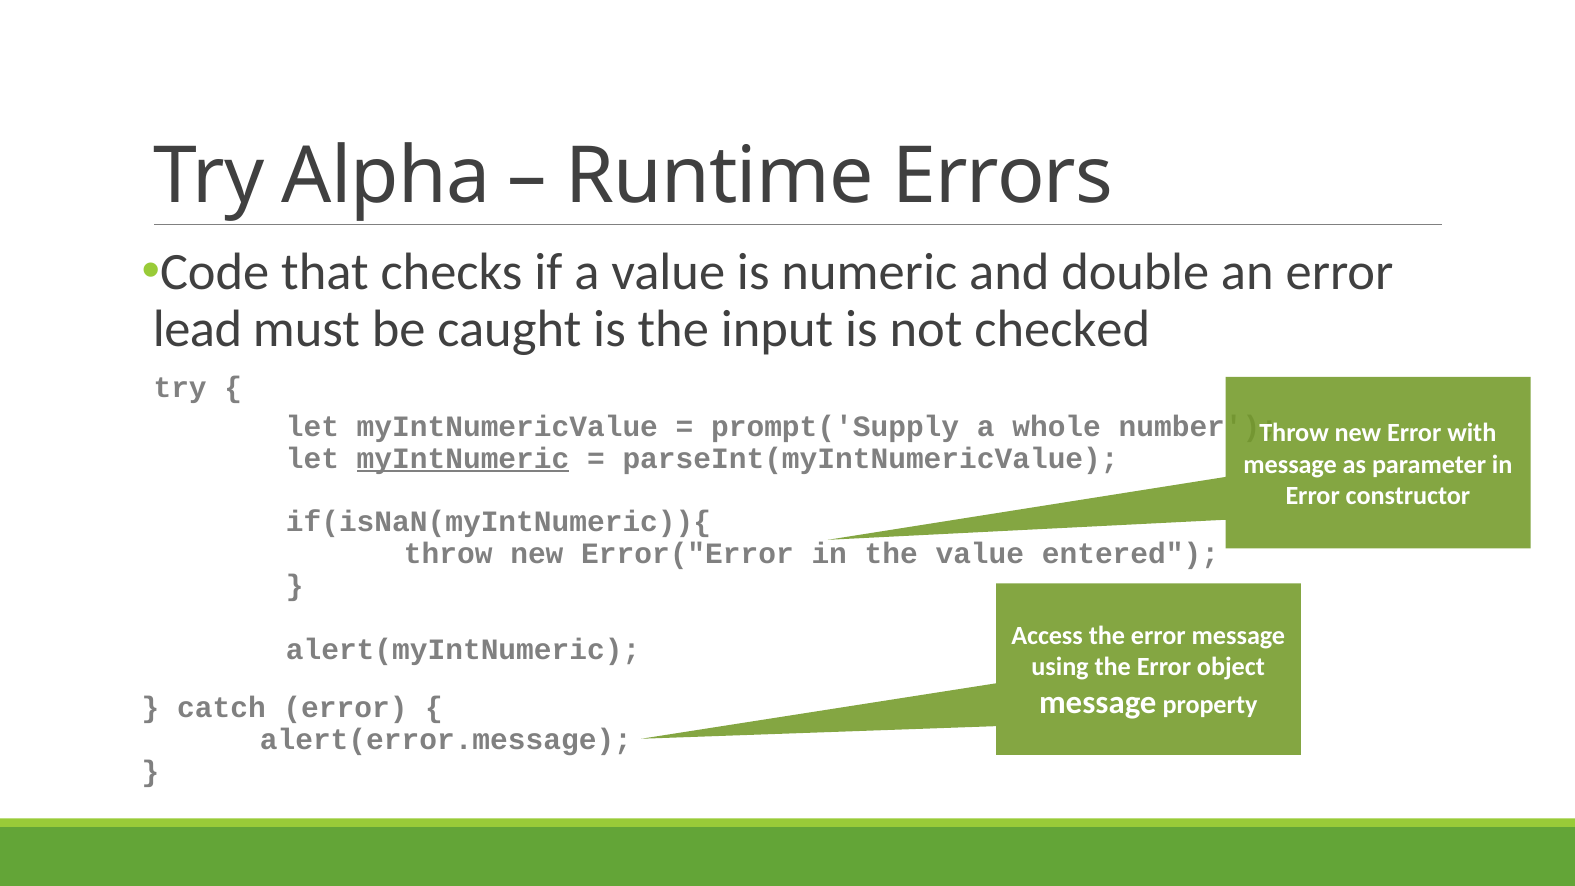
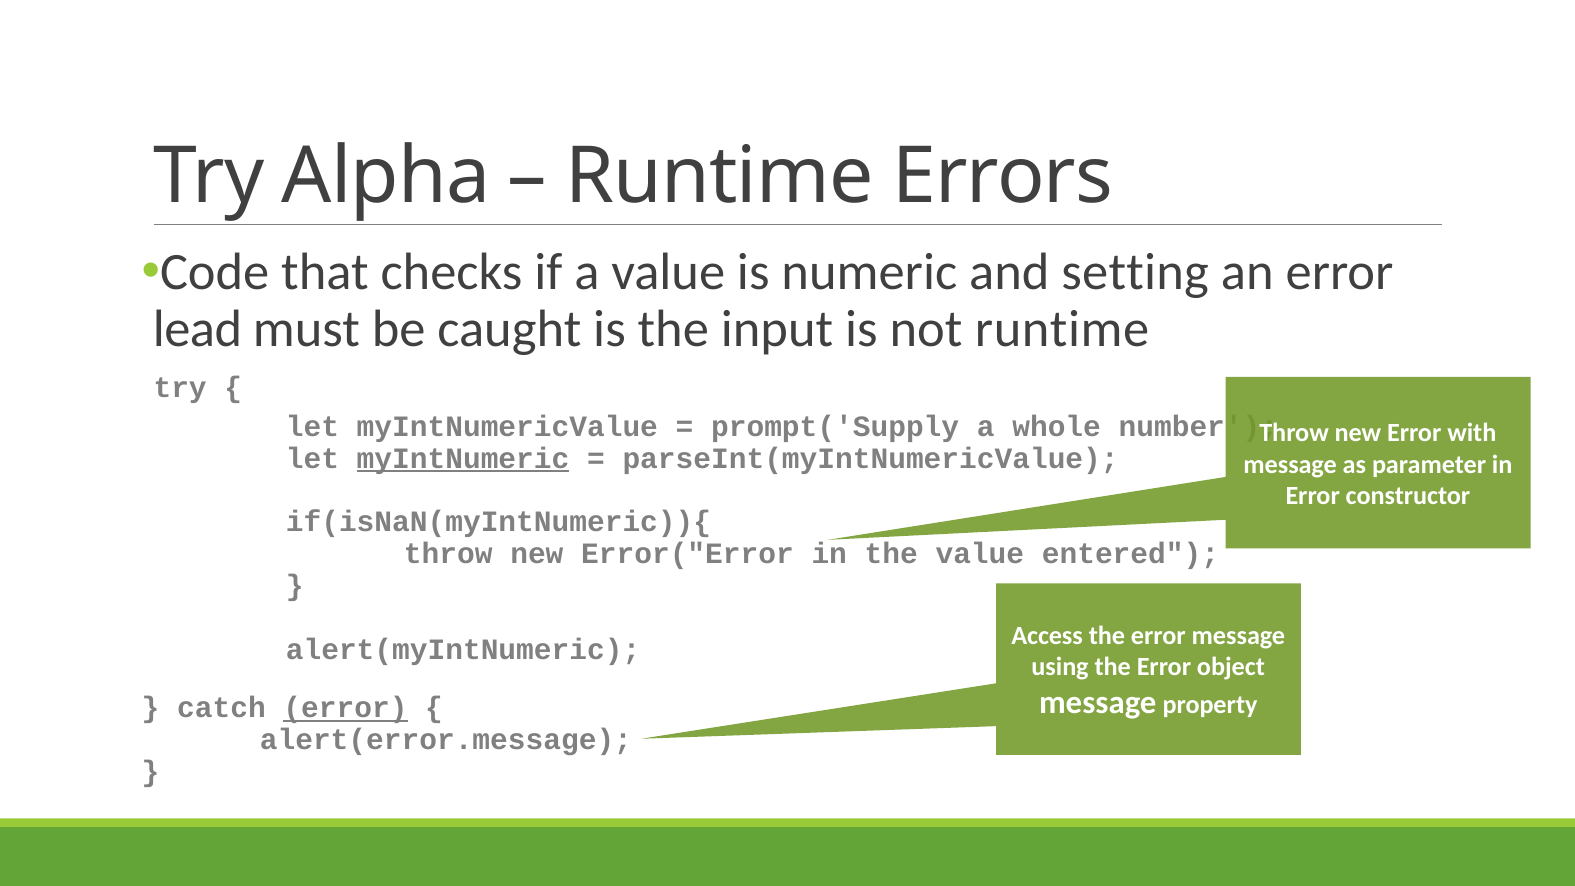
double: double -> setting (1135, 272)
not checked: checked -> runtime (1062, 329)
error underline: none -> present (346, 708)
